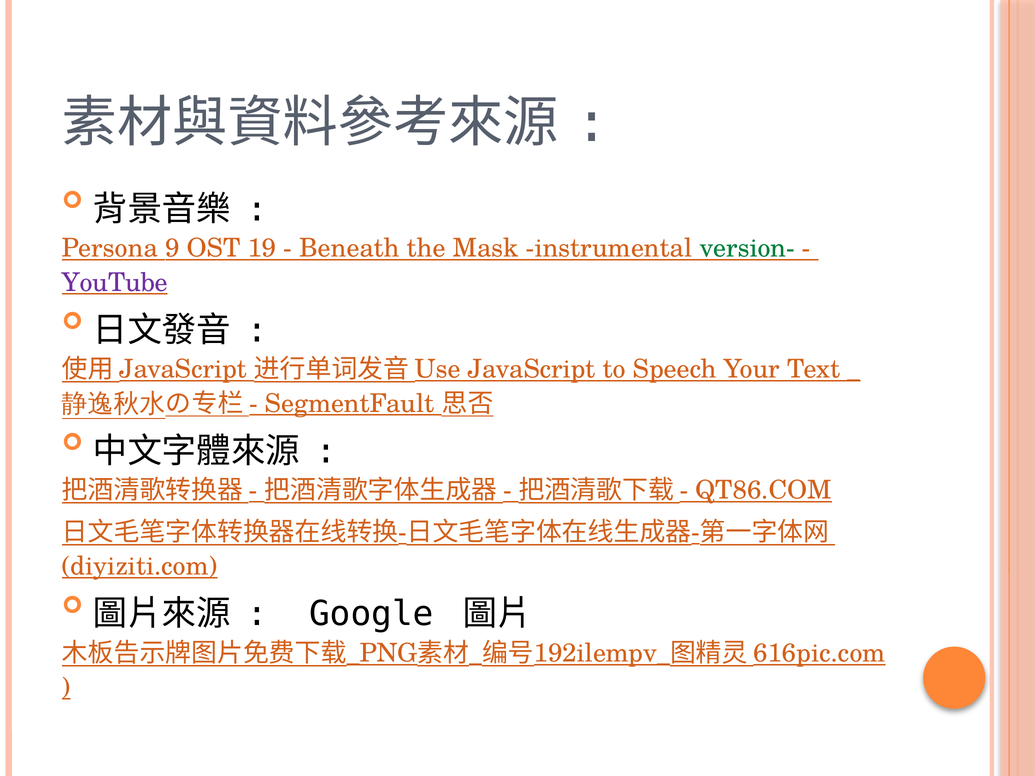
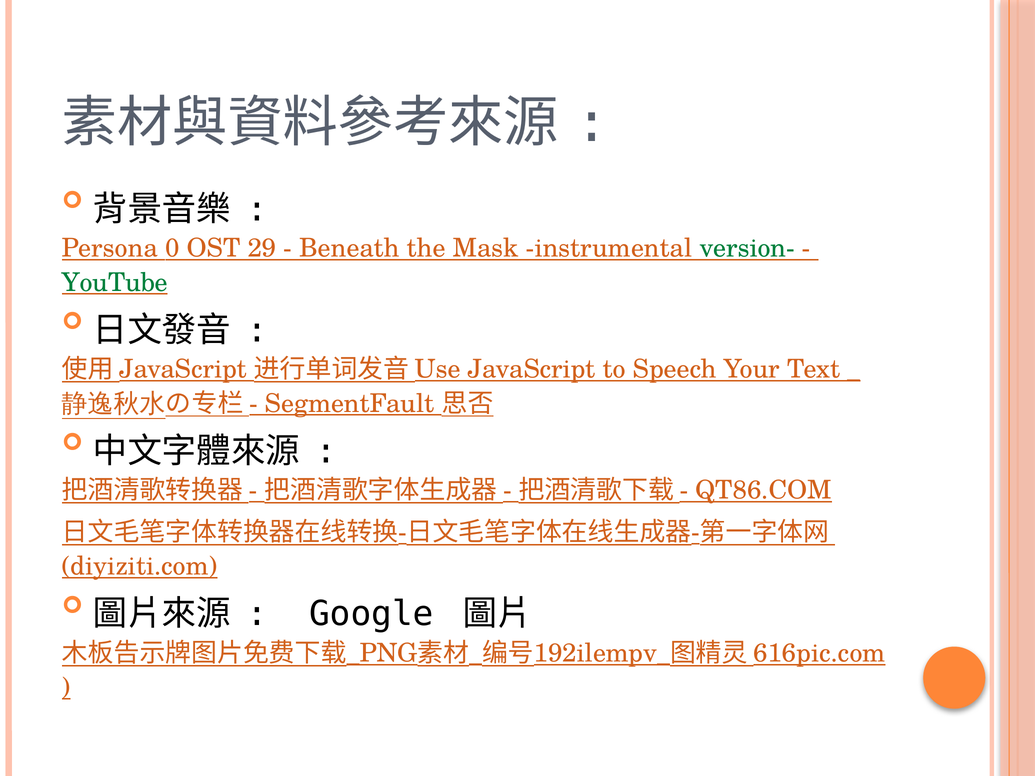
9: 9 -> 0 (172, 249)
19: 19 -> 29 (262, 249)
YouTube colour: purple -> green (115, 283)
